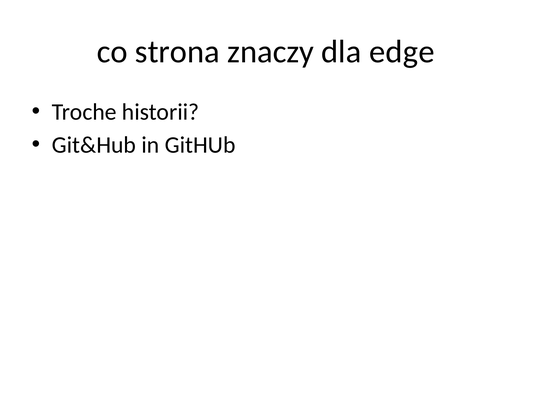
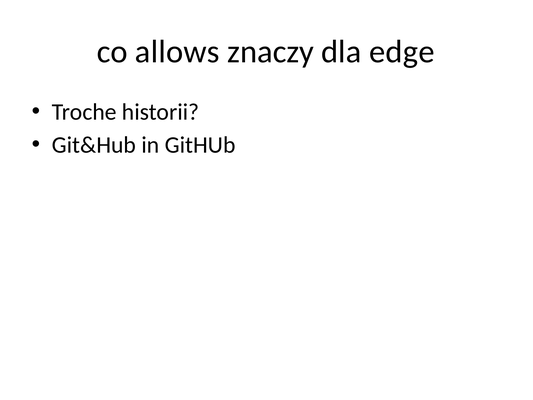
strona: strona -> allows (177, 52)
